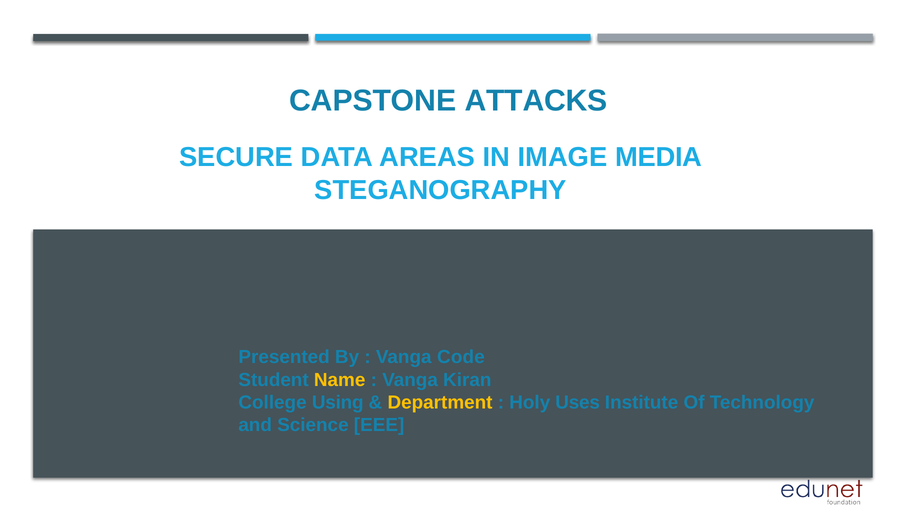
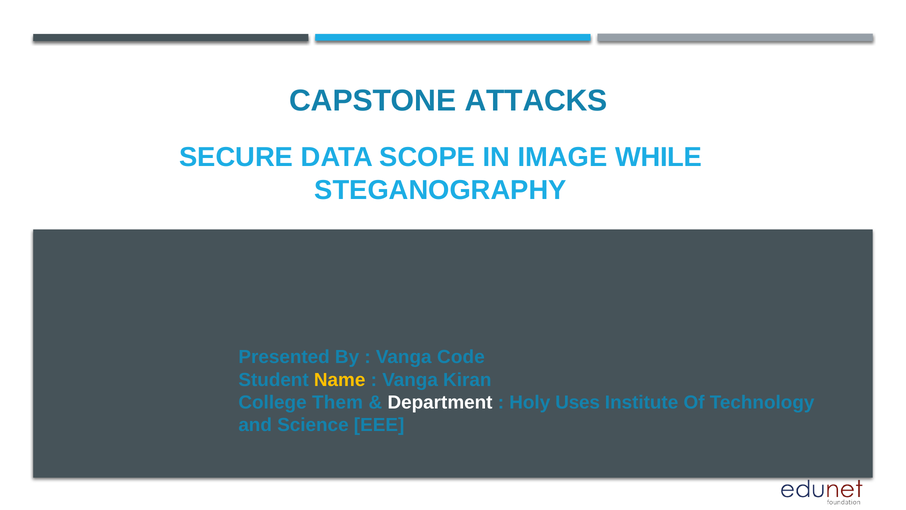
AREAS: AREAS -> SCOPE (427, 157)
MEDIA: MEDIA -> WHILE (659, 157)
Using: Using -> Them (338, 402)
Department colour: yellow -> white (440, 402)
